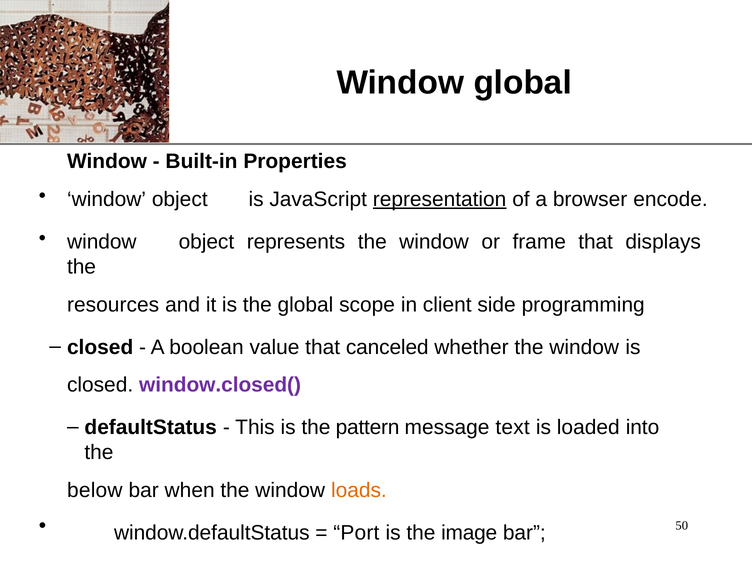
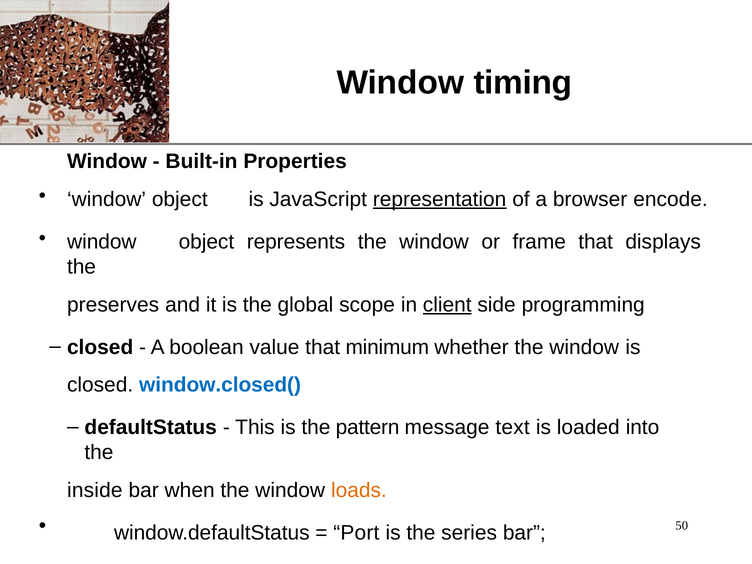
Window global: global -> timing (523, 83)
resources: resources -> preserves (113, 305)
client underline: none -> present (447, 305)
canceled: canceled -> minimum (387, 347)
window.closed( colour: purple -> blue (220, 385)
below: below -> inside (95, 490)
image: image -> series (469, 533)
